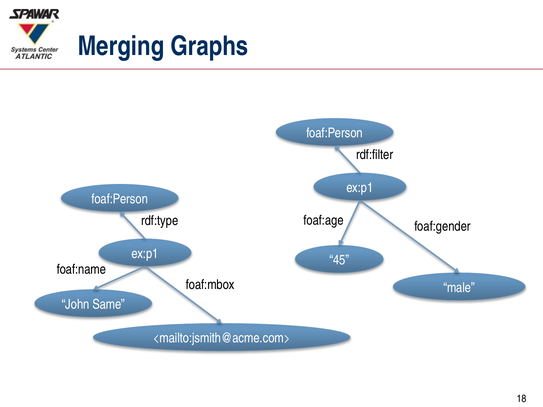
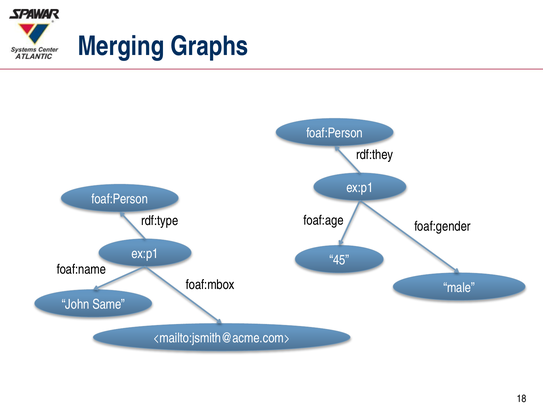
rdf:filter: rdf:filter -> rdf:they (375, 155)
